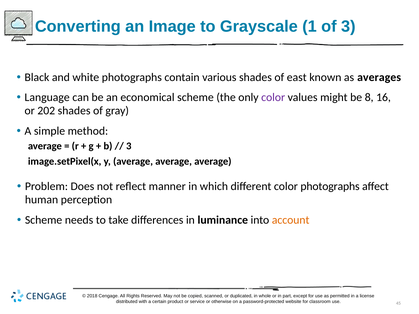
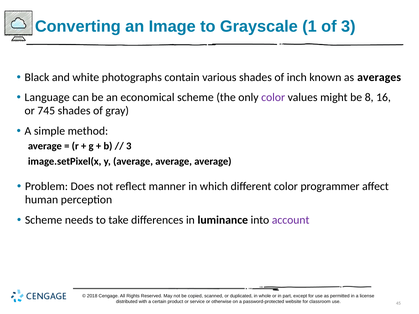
east: east -> inch (297, 77)
202: 202 -> 745 (46, 111)
color photographs: photographs -> programmer (330, 186)
account colour: orange -> purple (291, 220)
